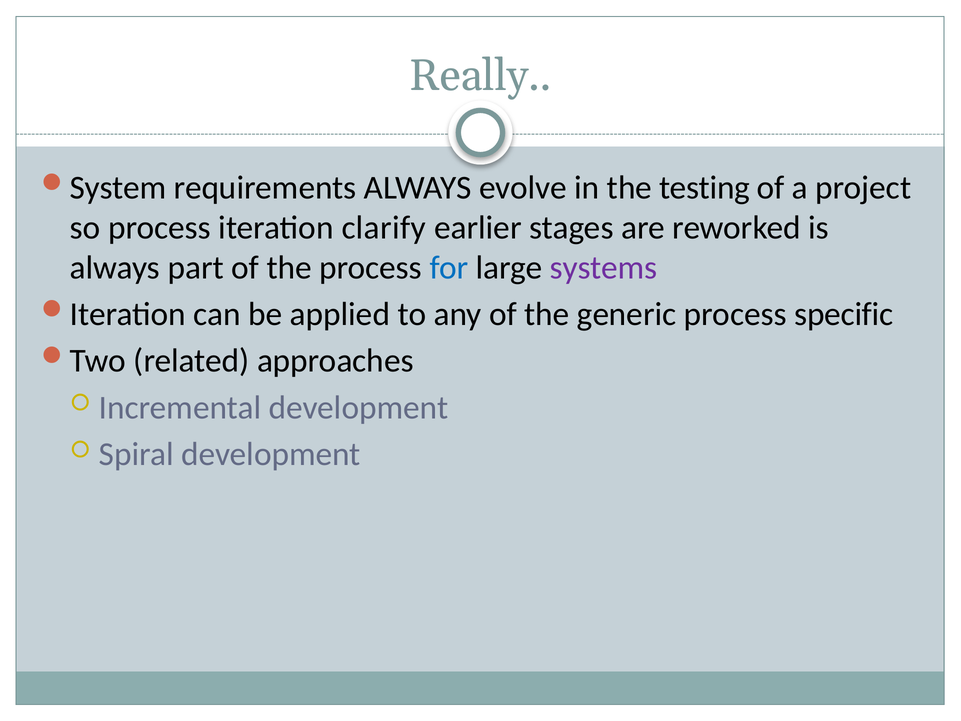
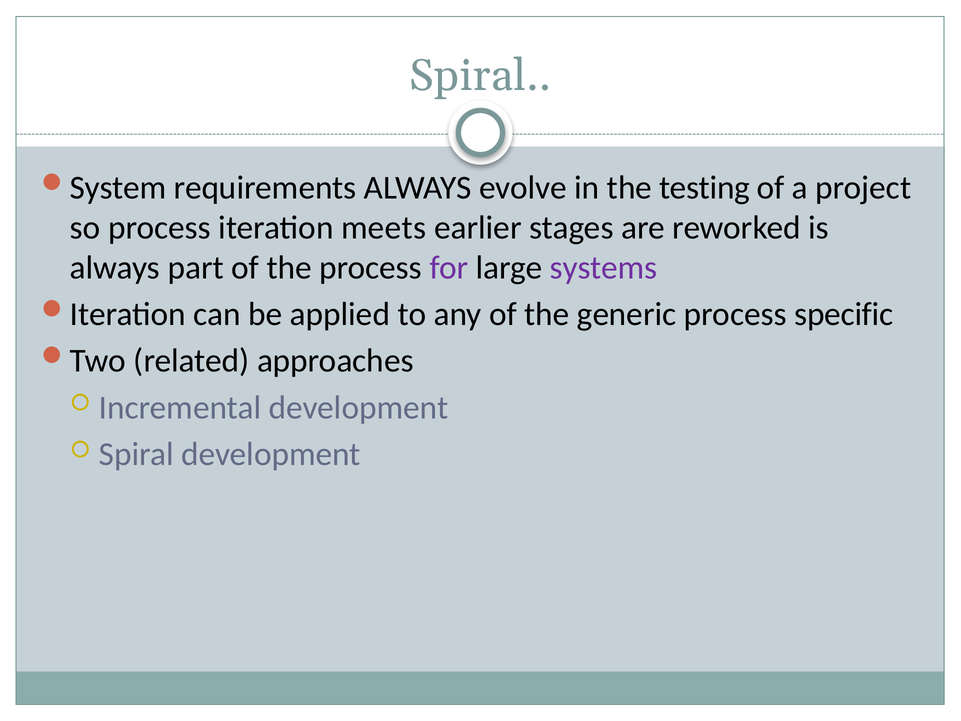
Really: Really -> Spiral (480, 76)
clarify: clarify -> meets (384, 228)
for colour: blue -> purple (449, 268)
